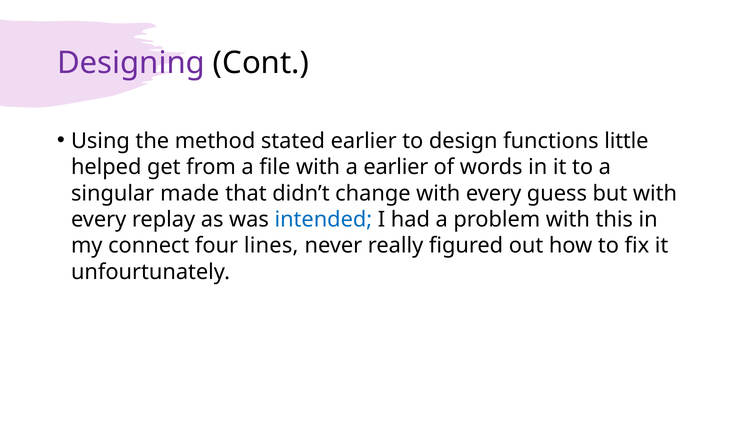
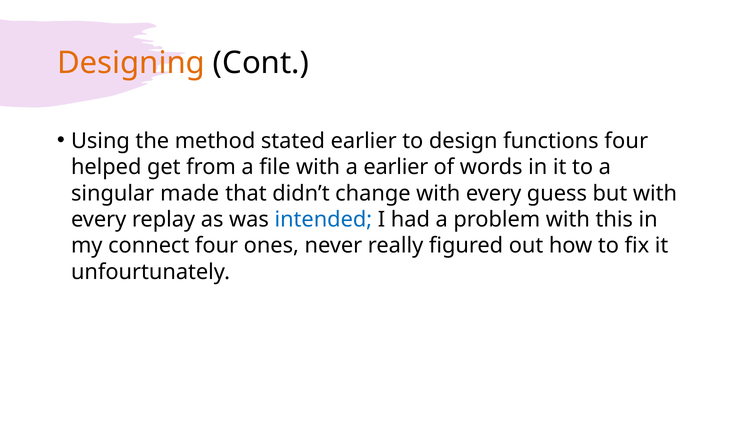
Designing colour: purple -> orange (131, 63)
functions little: little -> four (626, 141)
lines: lines -> ones (271, 246)
